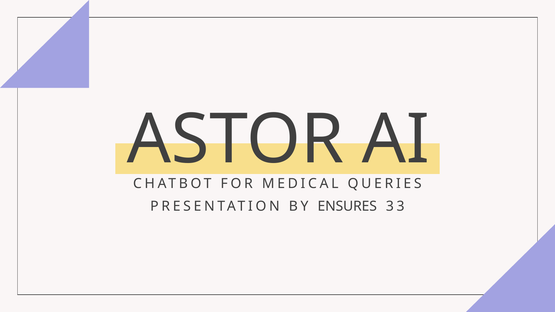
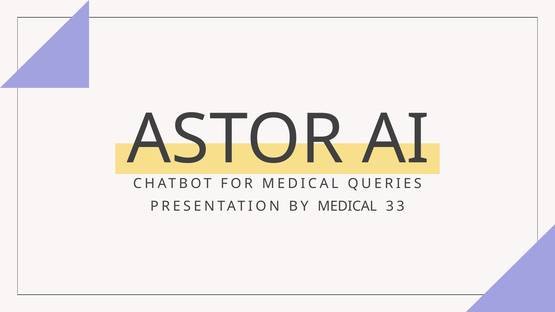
BY ENSURES: ENSURES -> MEDICAL (347, 206)
